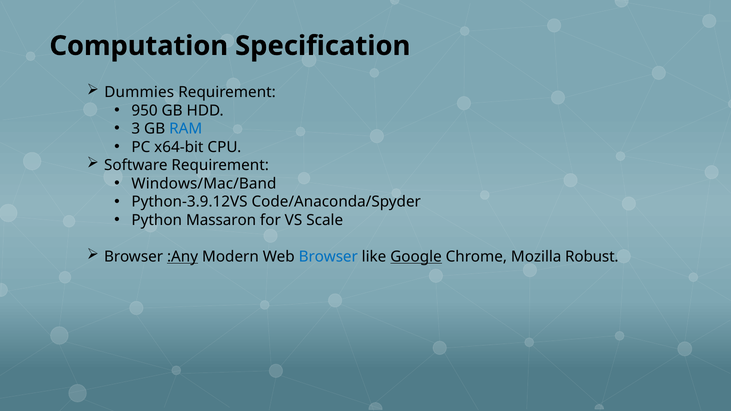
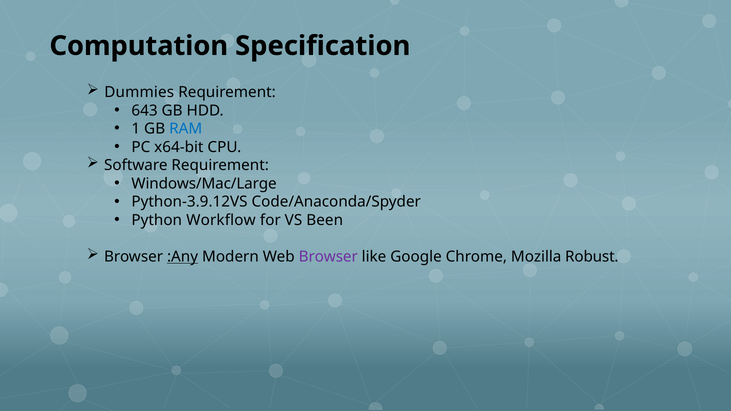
950: 950 -> 643 (145, 111)
3: 3 -> 1 (136, 129)
Windows/Mac/Band: Windows/Mac/Band -> Windows/Mac/Large (204, 184)
Massaron: Massaron -> Workflow (221, 220)
Scale: Scale -> Been (325, 220)
Browser colour: blue -> purple (328, 257)
Google underline: present -> none (416, 257)
